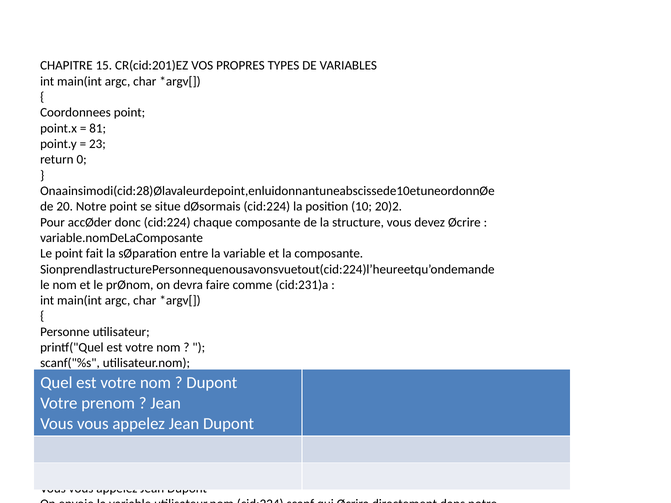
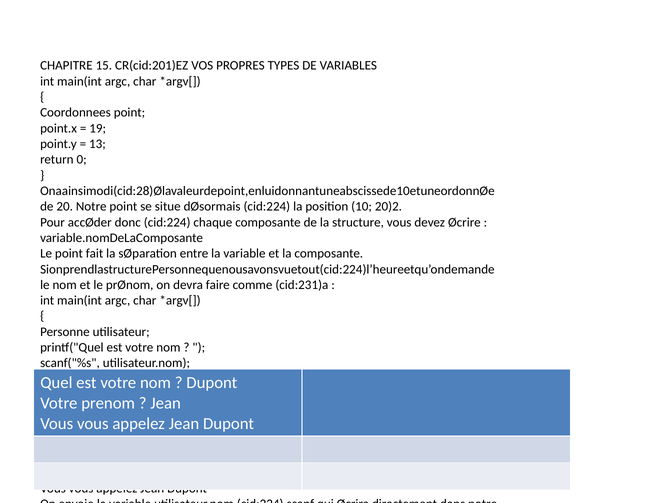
81: 81 -> 19 (98, 128)
23: 23 -> 13 (97, 144)
